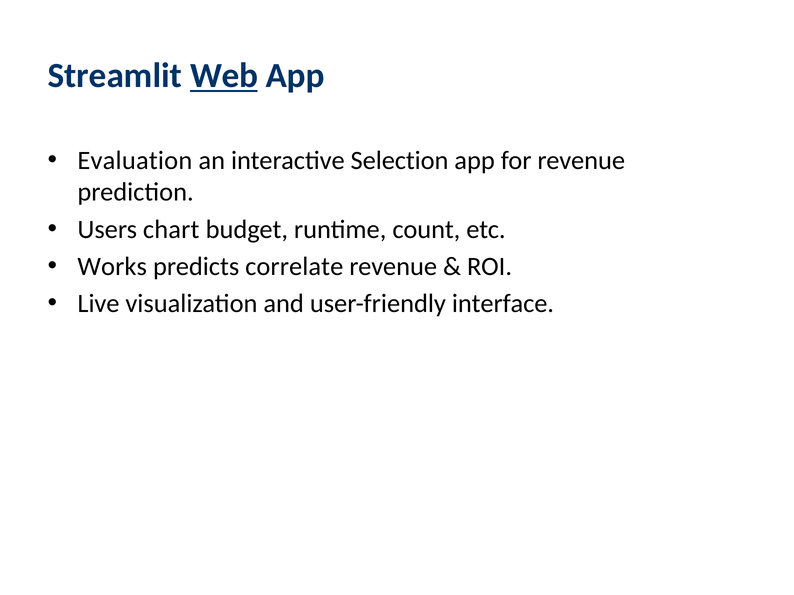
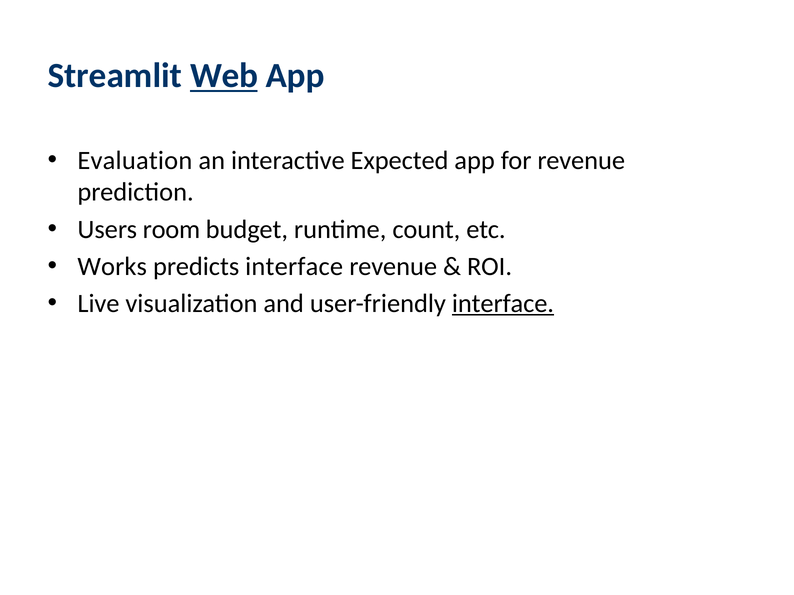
Selection: Selection -> Expected (400, 161)
chart: chart -> room (171, 229)
predicts correlate: correlate -> interface (294, 267)
interface underline: none -> present (503, 304)
